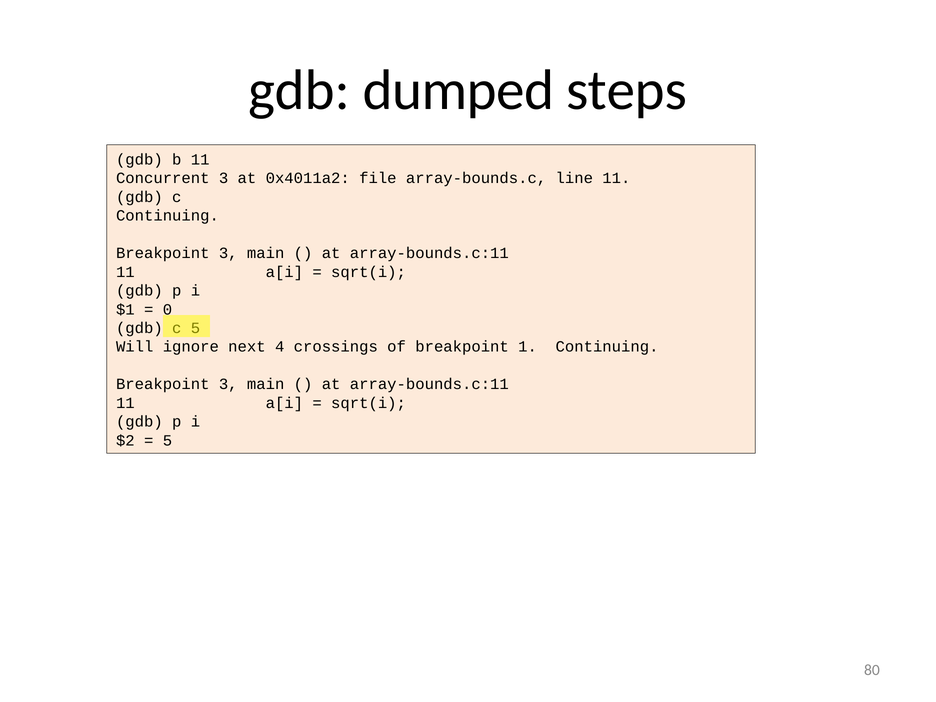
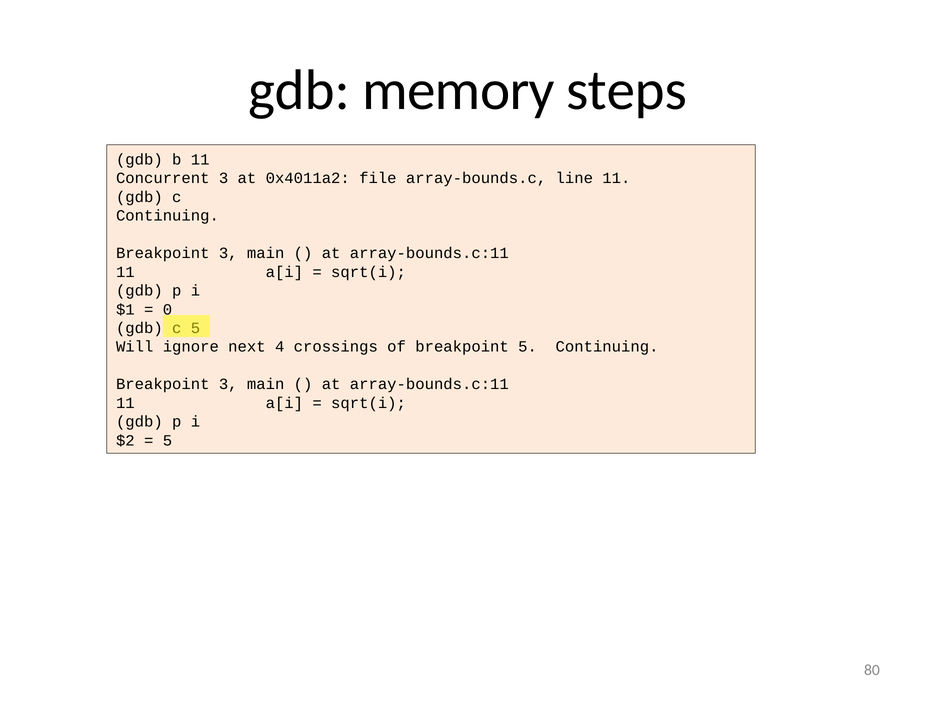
dumped: dumped -> memory (458, 91)
breakpoint 1: 1 -> 5 (528, 347)
